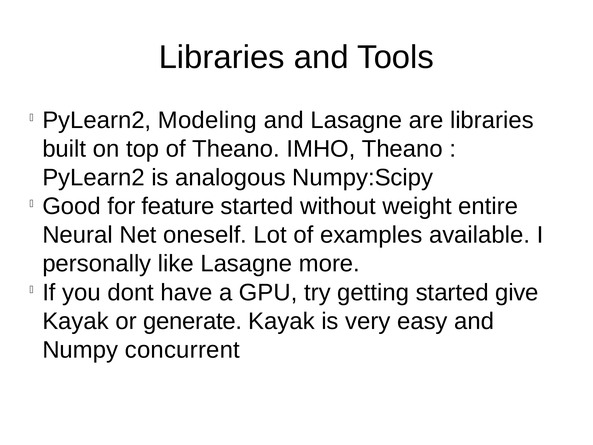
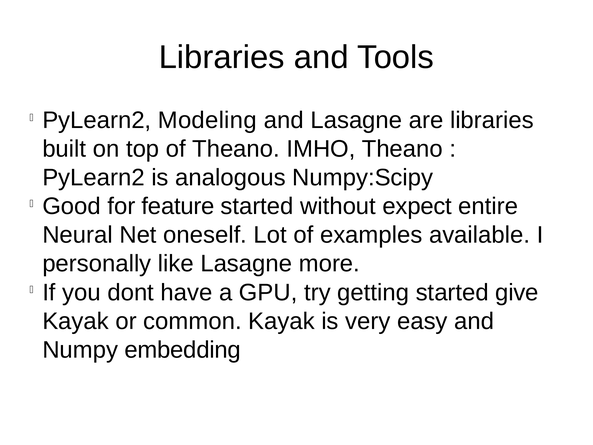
weight: weight -> expect (417, 206)
generate: generate -> common (192, 321)
concurrent: concurrent -> embedding (183, 350)
